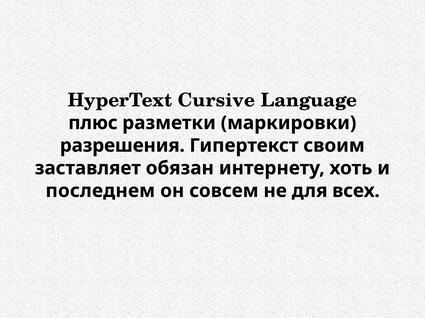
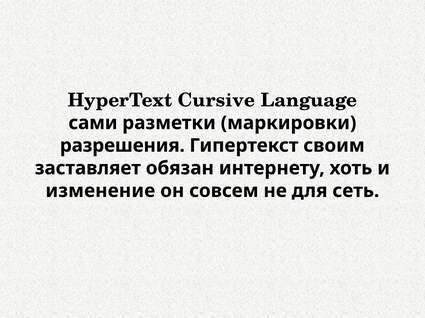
плюс: плюс -> сами (93, 123)
последнем: последнем -> изменение (100, 191)
всех: всех -> сеть (356, 191)
